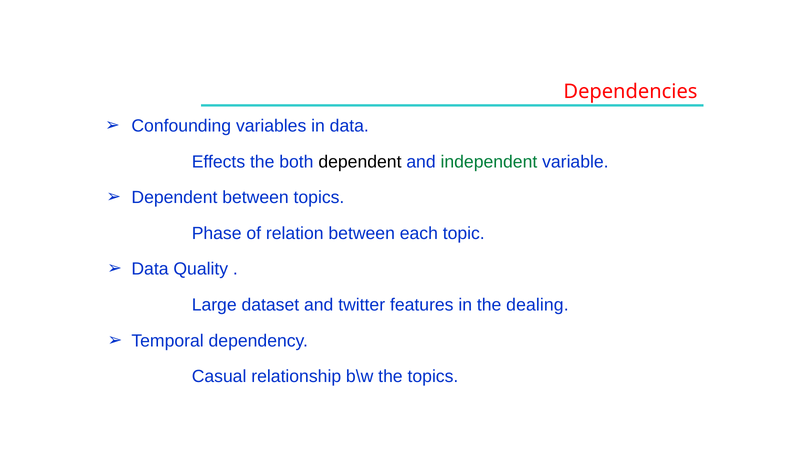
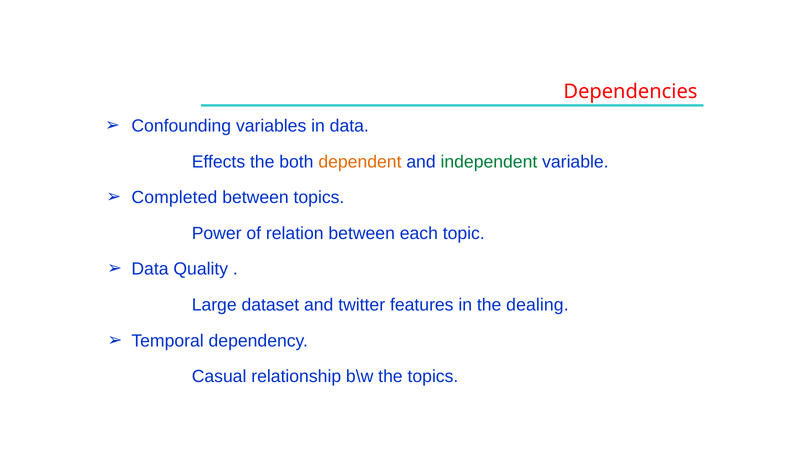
dependent colour: black -> orange (360, 162)
Dependent: Dependent -> Completed (174, 198)
Phase: Phase -> Power (217, 233)
